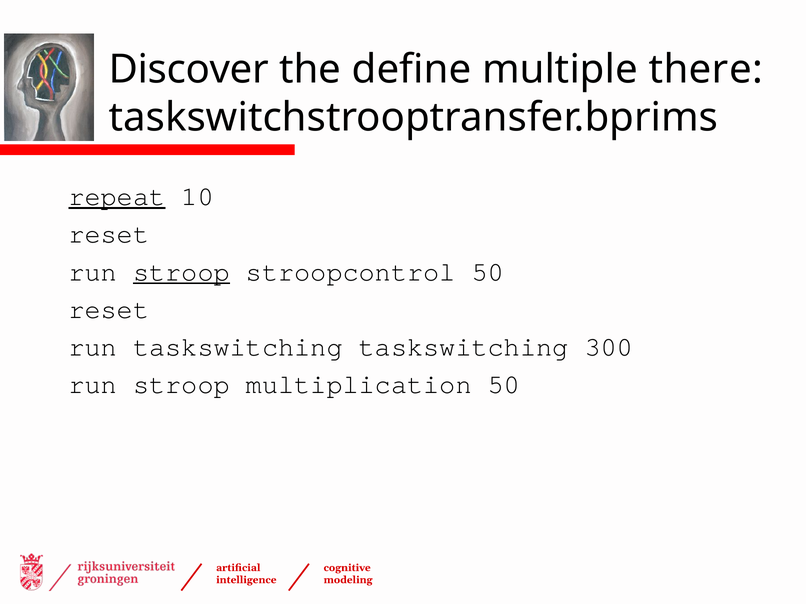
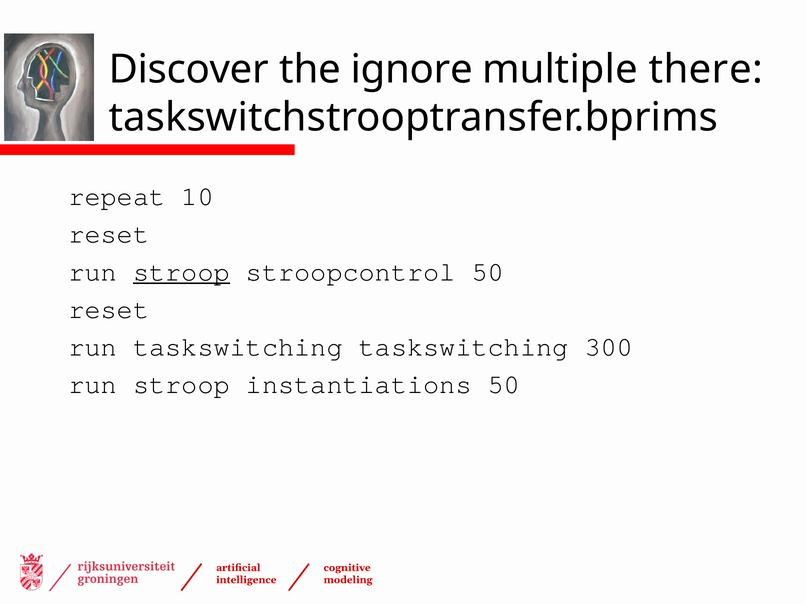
define: define -> ignore (412, 69)
repeat underline: present -> none (117, 197)
multiplication: multiplication -> instantiations (359, 385)
